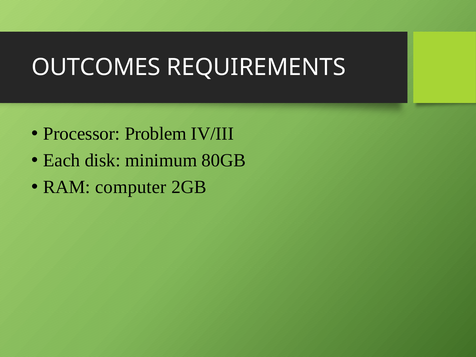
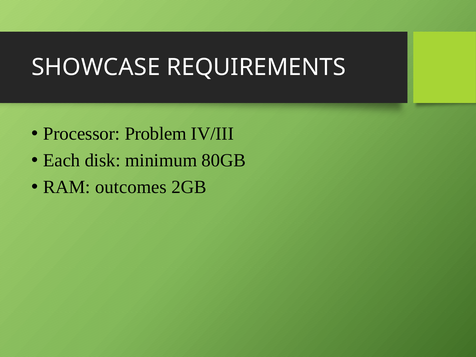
OUTCOMES: OUTCOMES -> SHOWCASE (96, 67)
computer: computer -> outcomes (131, 187)
